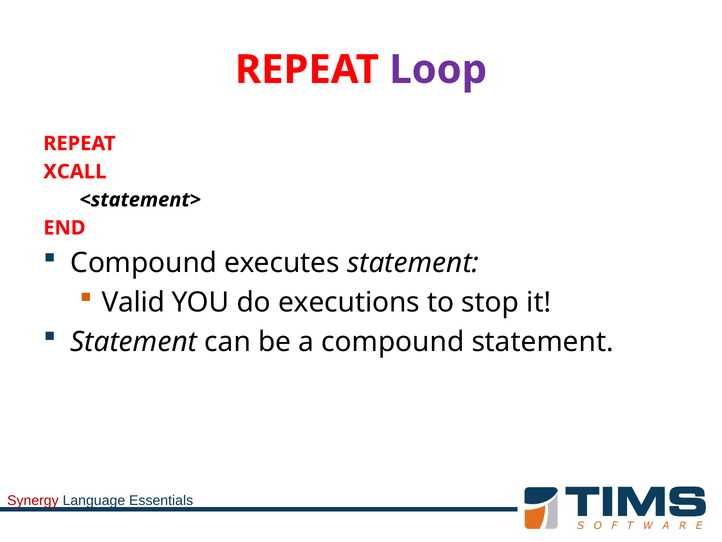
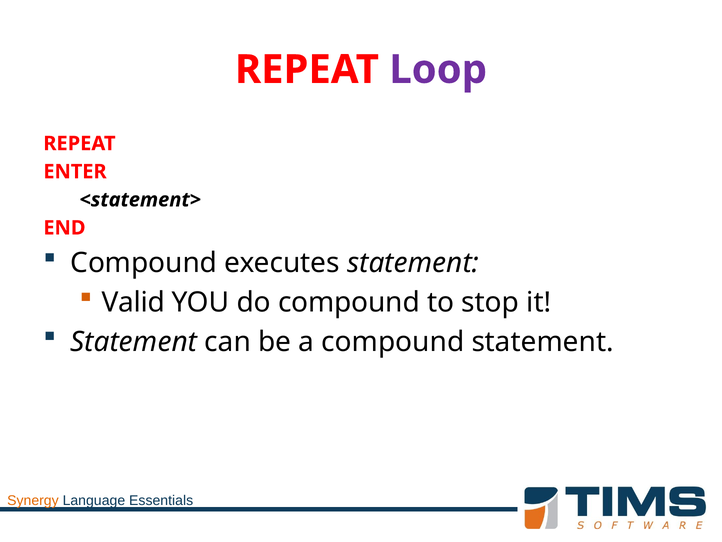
XCALL: XCALL -> ENTER (75, 171)
do executions: executions -> compound (349, 302)
Synergy colour: red -> orange (33, 500)
